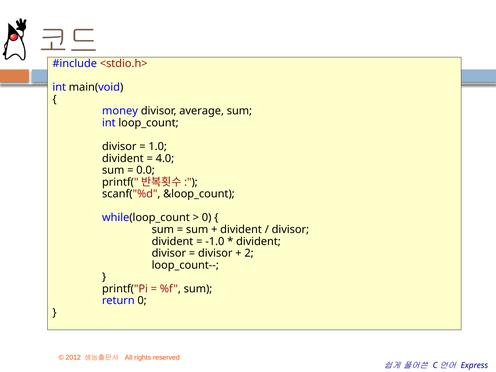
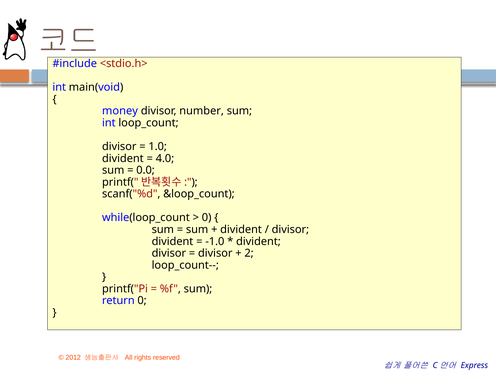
average: average -> number (202, 111)
